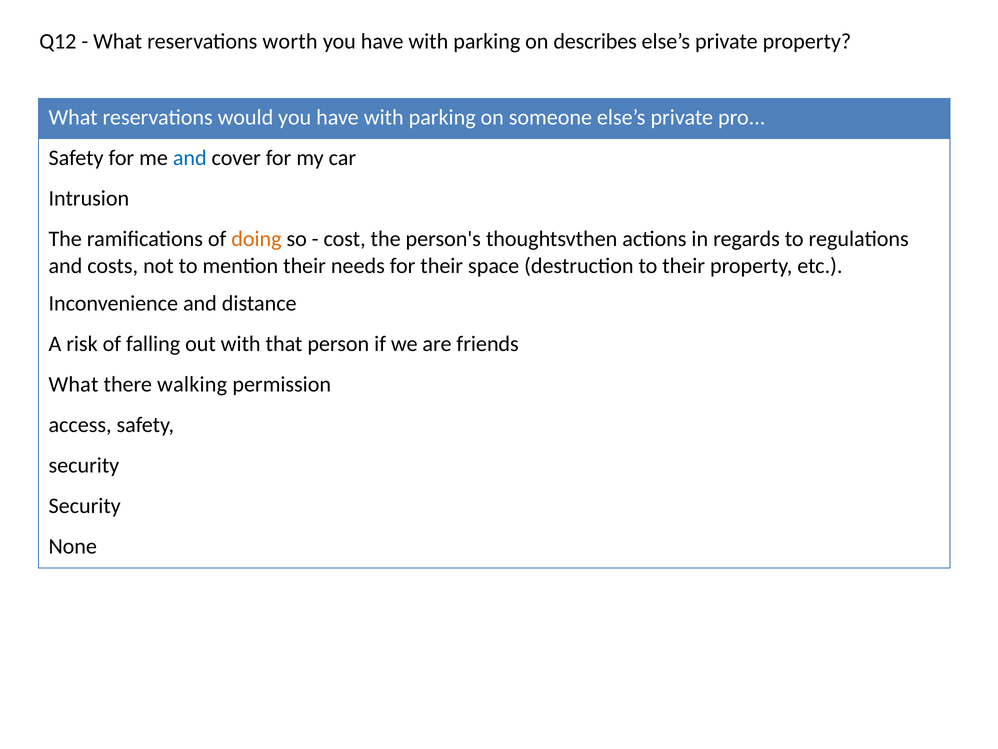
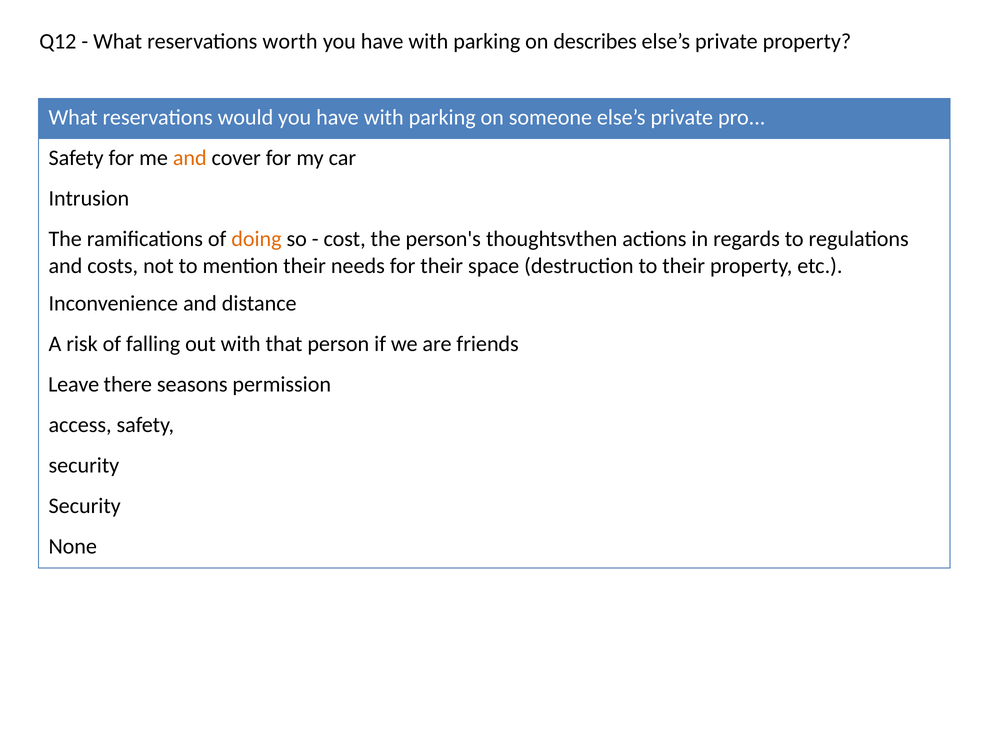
and colour: blue -> orange (190, 158)
What: What -> Leave (74, 384)
walking: walking -> seasons (192, 384)
